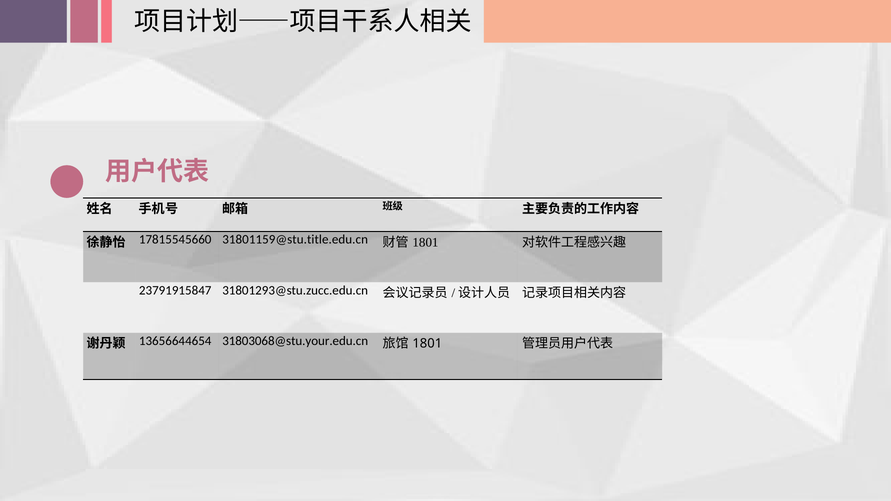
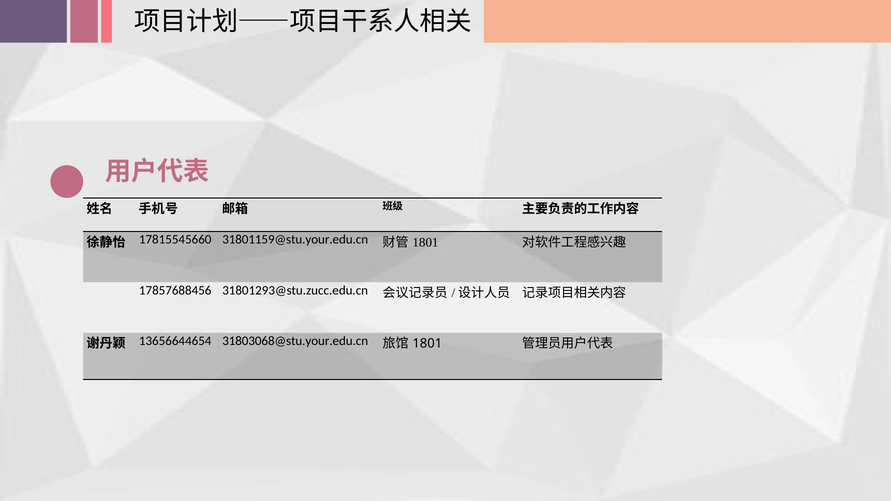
31801159@stu.title.edu.cn: 31801159@stu.title.edu.cn -> 31801159@stu.your.edu.cn (295, 240)
23791915847: 23791915847 -> 17857688456 (175, 290)
